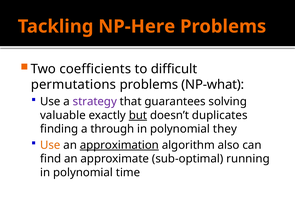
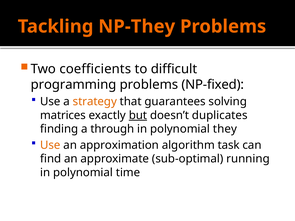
NP-Here: NP-Here -> NP-They (137, 27)
permutations: permutations -> programming (74, 85)
NP-what: NP-what -> NP-fixed (213, 85)
strategy colour: purple -> orange (95, 102)
valuable: valuable -> matrices (63, 115)
approximation underline: present -> none (119, 145)
also: also -> task (229, 145)
